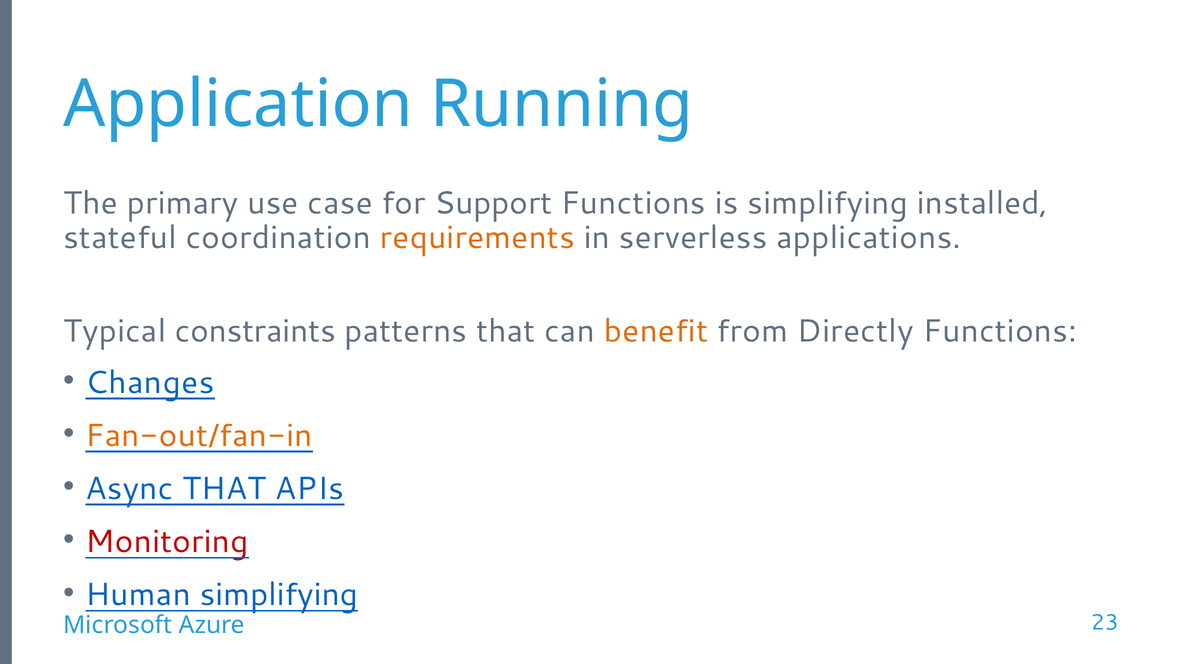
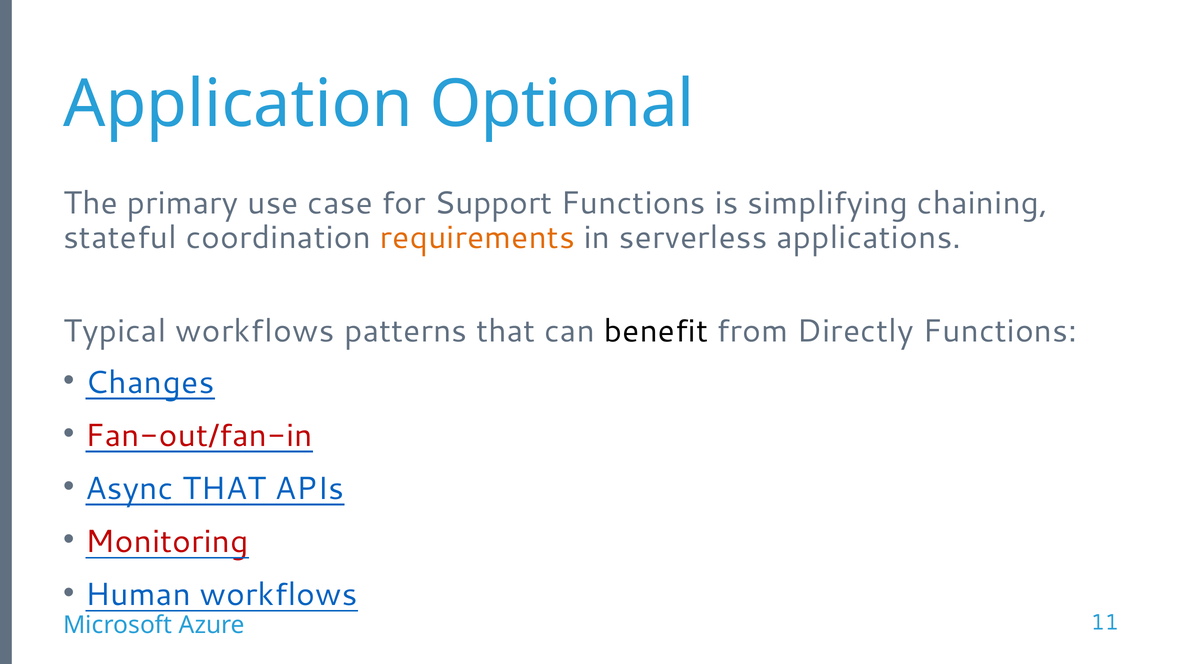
Running: Running -> Optional (562, 104)
installed: installed -> chaining (983, 203)
Typical constraints: constraints -> workflows (255, 332)
benefit colour: orange -> black (656, 332)
Fan-out/fan-in colour: orange -> red (199, 436)
Human simplifying: simplifying -> workflows (279, 595)
23: 23 -> 11 (1105, 623)
